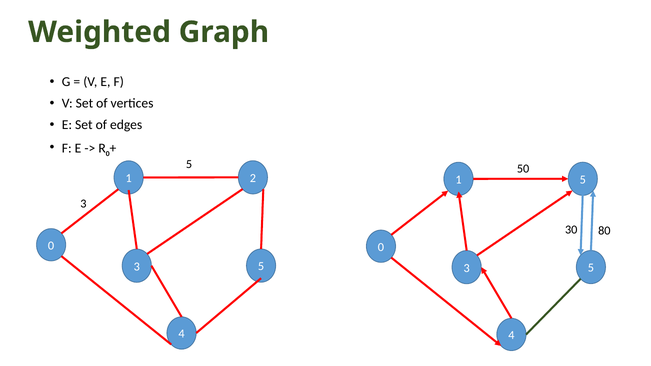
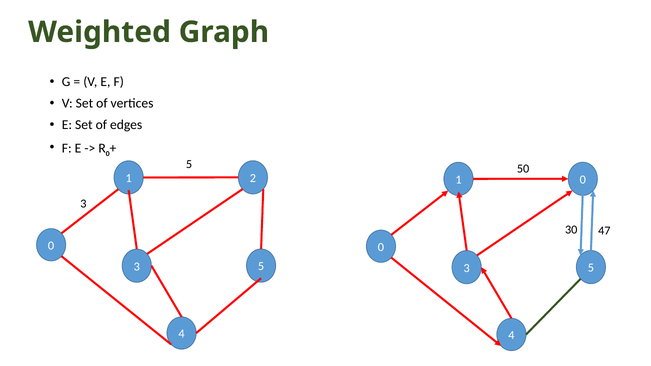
1 5: 5 -> 0 (583, 180)
80: 80 -> 47 (604, 231)
